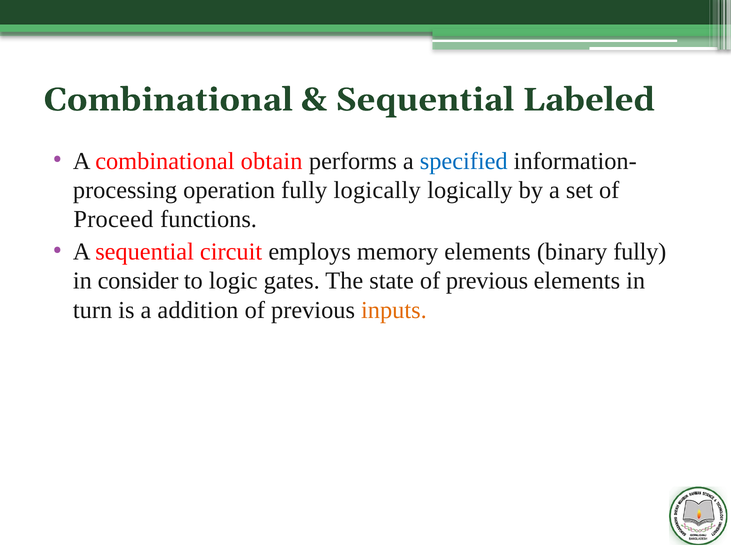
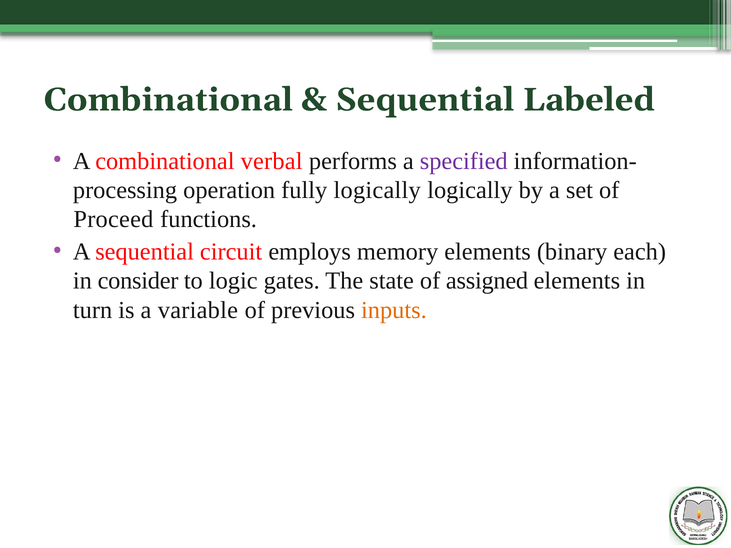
obtain: obtain -> verbal (272, 161)
specified colour: blue -> purple (464, 161)
binary fully: fully -> each (640, 252)
state of previous: previous -> assigned (487, 281)
addition: addition -> variable (198, 310)
